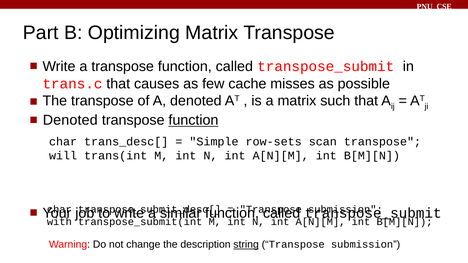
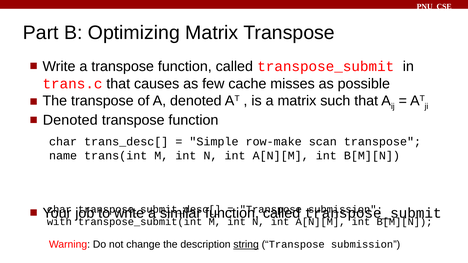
function underline: present -> none (193, 120)
row-sets: row-sets -> row-make (274, 142)
will: will -> name (63, 156)
